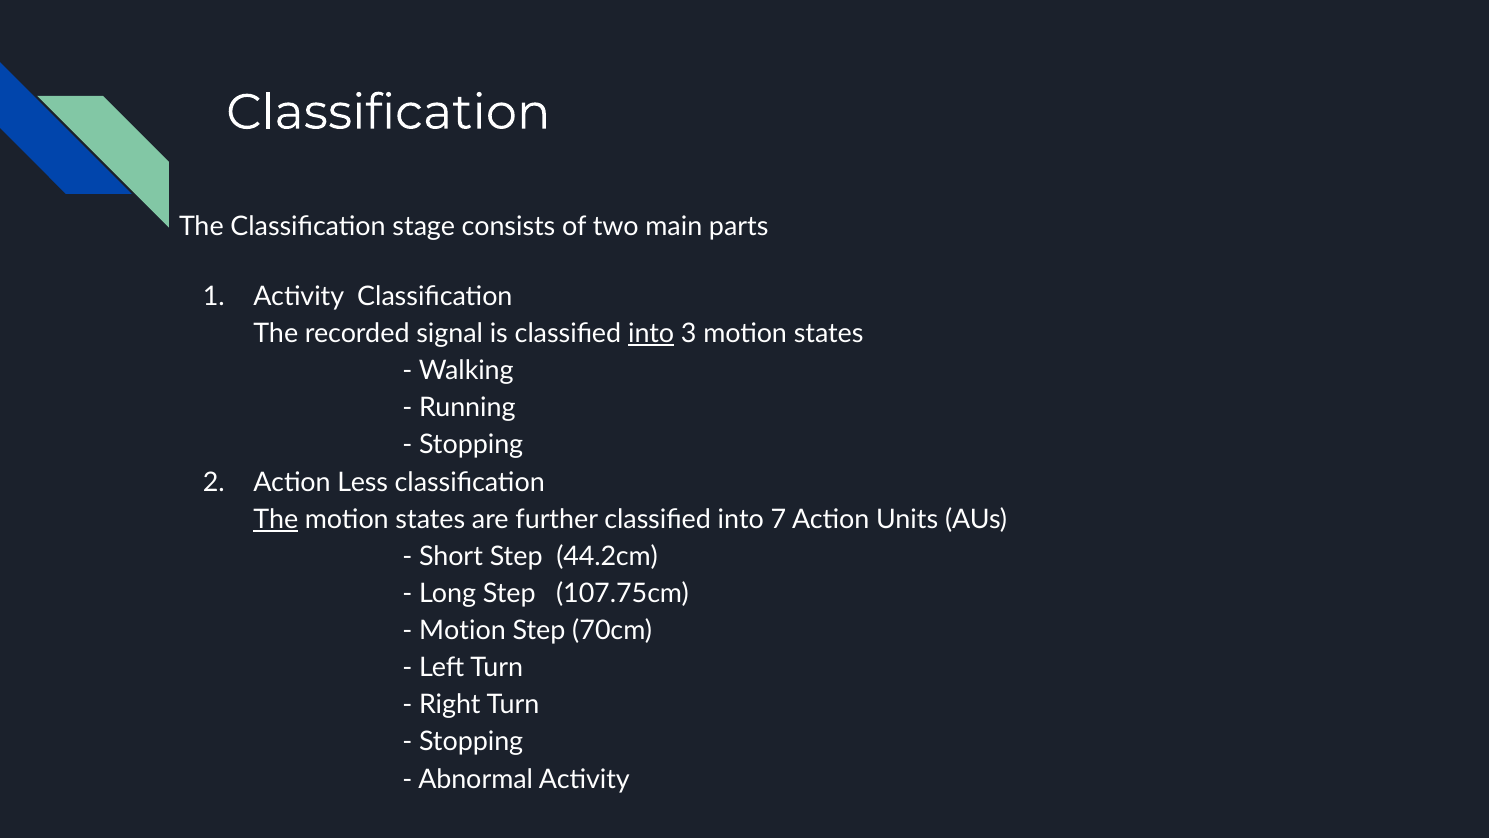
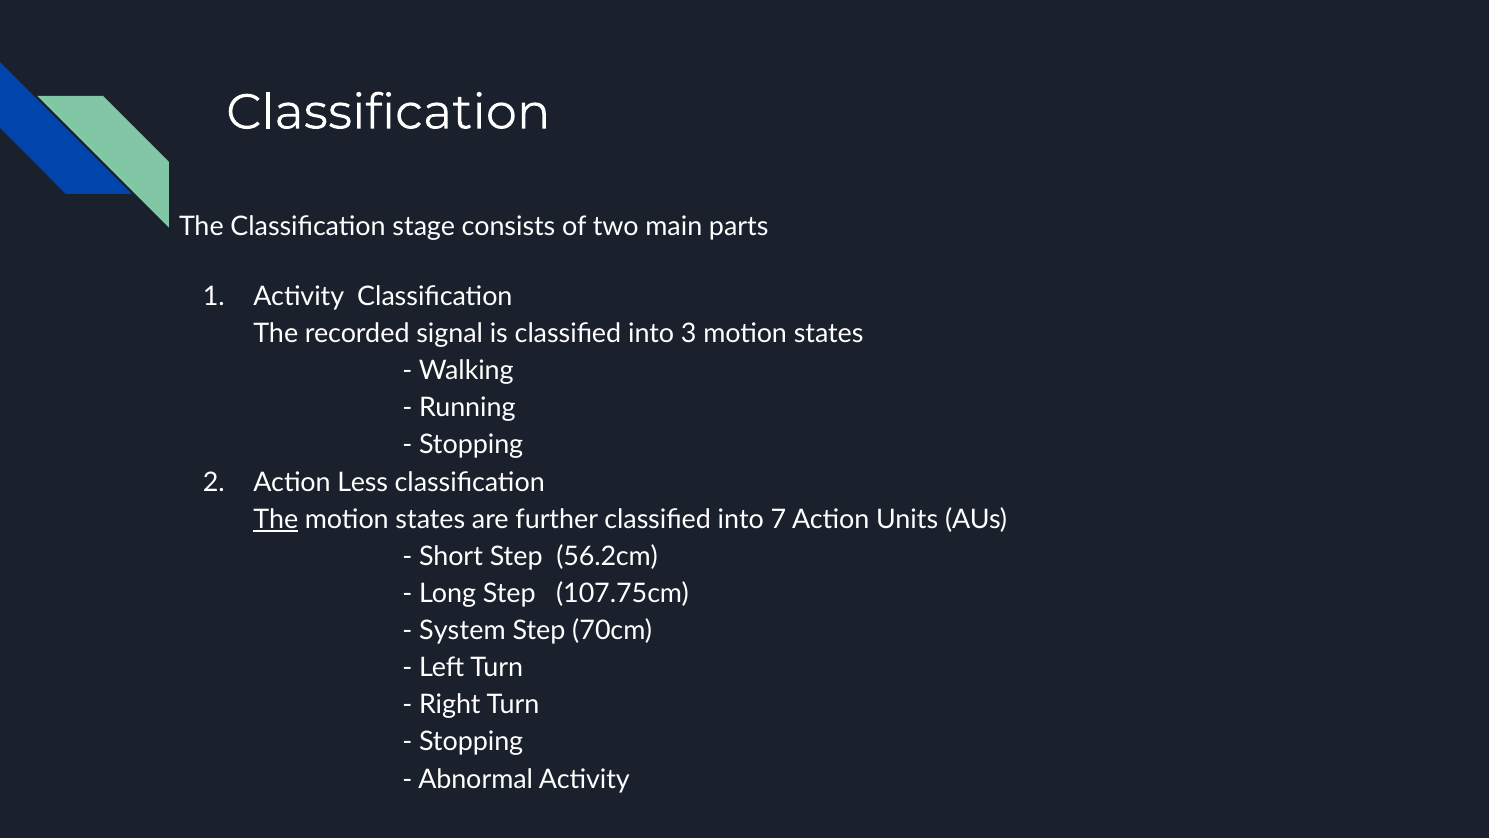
into underline: present -> none (651, 333)
44.2cm: 44.2cm -> 56.2cm (607, 556)
Motion: Motion -> System (462, 630)
